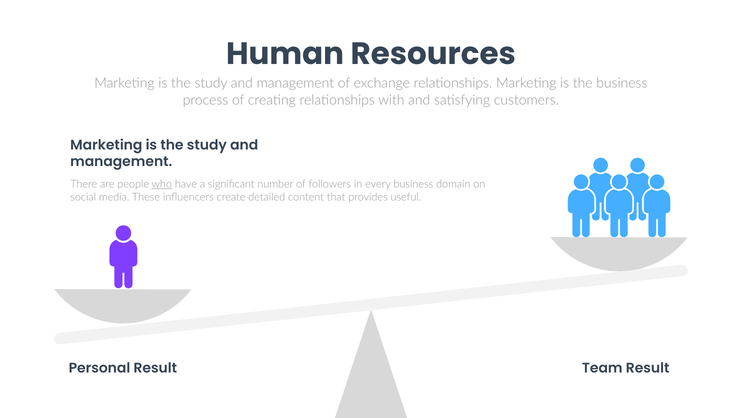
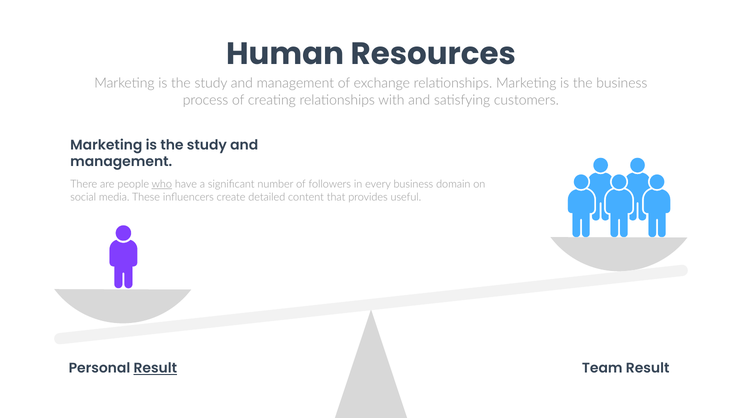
Result underline: none -> present (155, 368)
